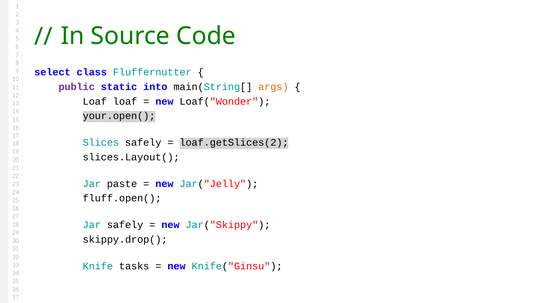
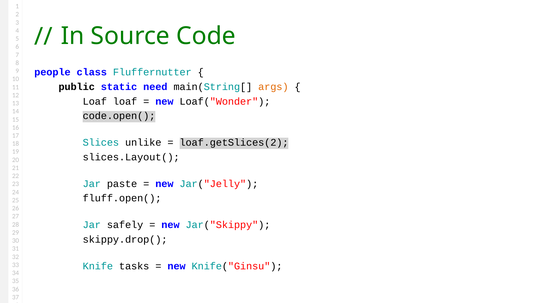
select: select -> people (52, 72)
public colour: purple -> black (77, 87)
into: into -> need (155, 87)
your.open(: your.open( -> code.open( (119, 116)
Slices safely: safely -> unlike (143, 142)
